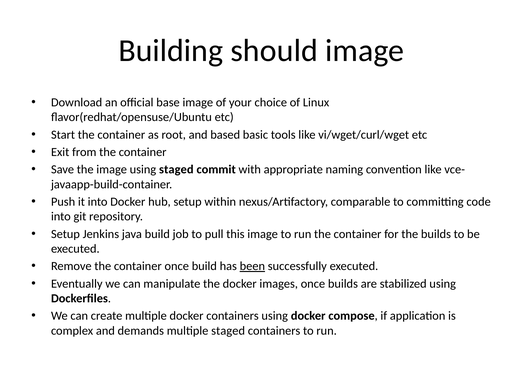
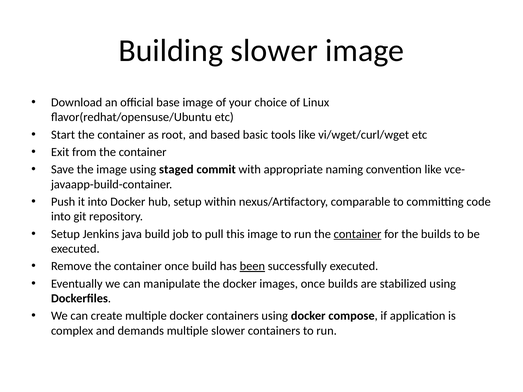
Building should: should -> slower (274, 51)
container underline: none -> present (358, 234)
multiple staged: staged -> slower (228, 331)
